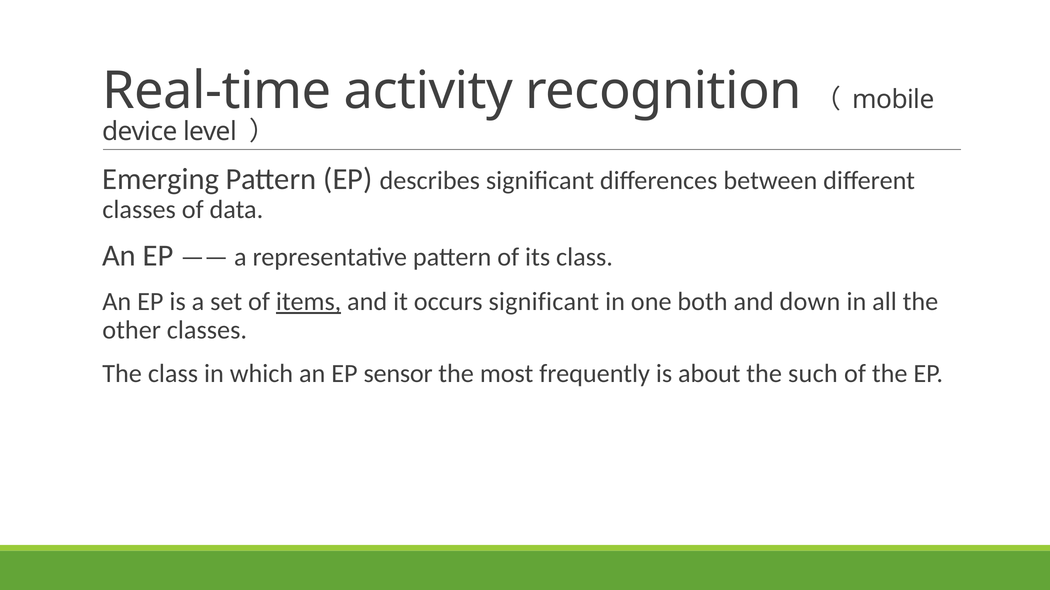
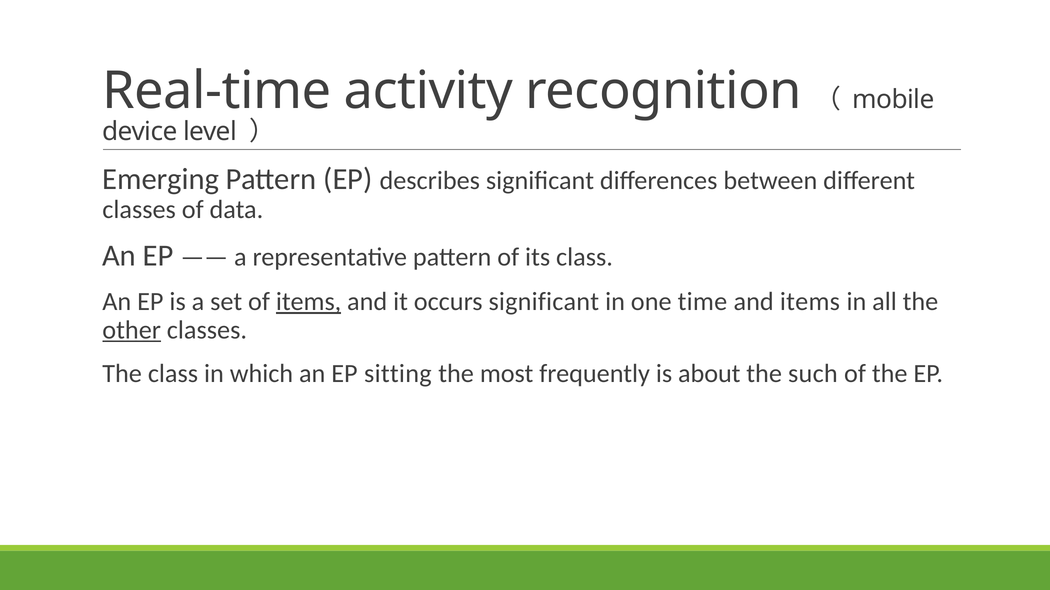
both: both -> time (702, 302)
and down: down -> items (810, 302)
other underline: none -> present (132, 330)
sensor: sensor -> sitting (398, 374)
